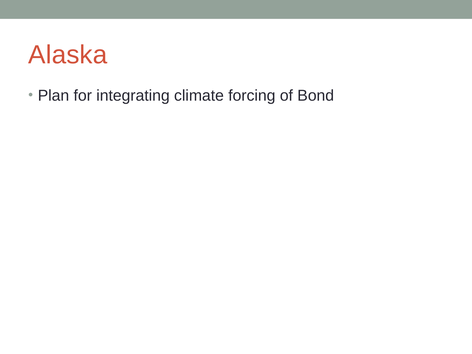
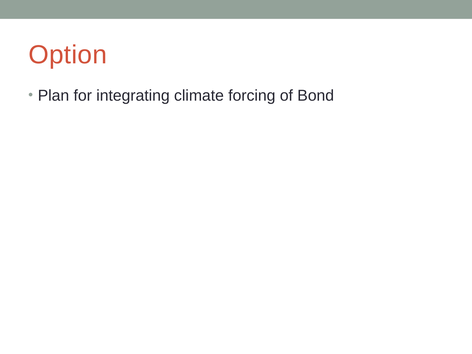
Alaska: Alaska -> Option (68, 55)
